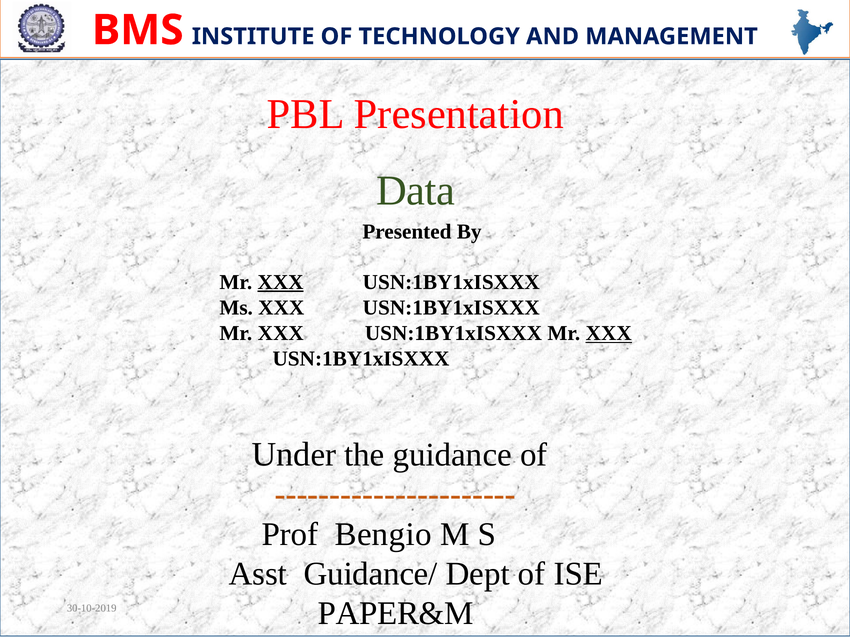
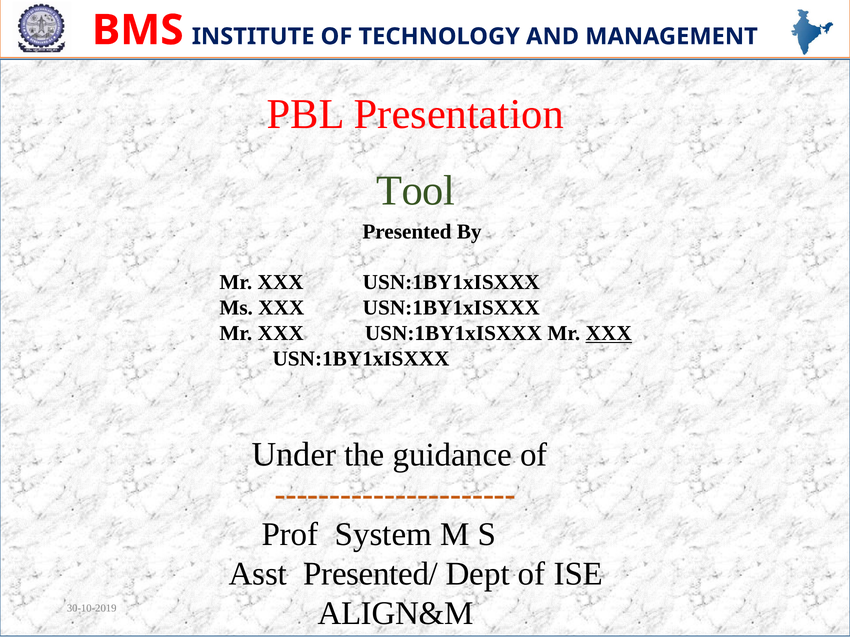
Data: Data -> Tool (416, 191)
XXX underline: present -> none (281, 282)
Bengio: Bengio -> System (383, 535)
Guidance/: Guidance/ -> Presented/ (371, 574)
PAPER&M: PAPER&M -> ALIGN&M (396, 614)
